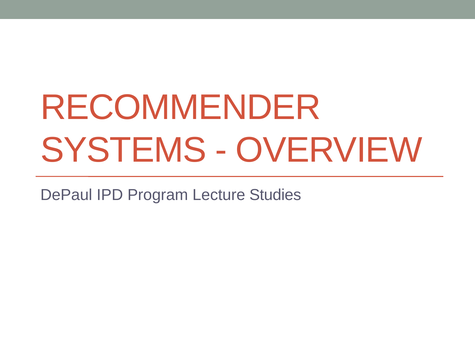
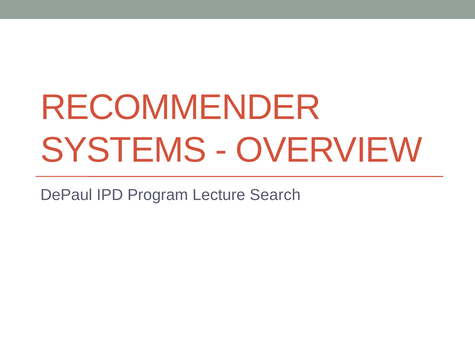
Studies: Studies -> Search (275, 195)
